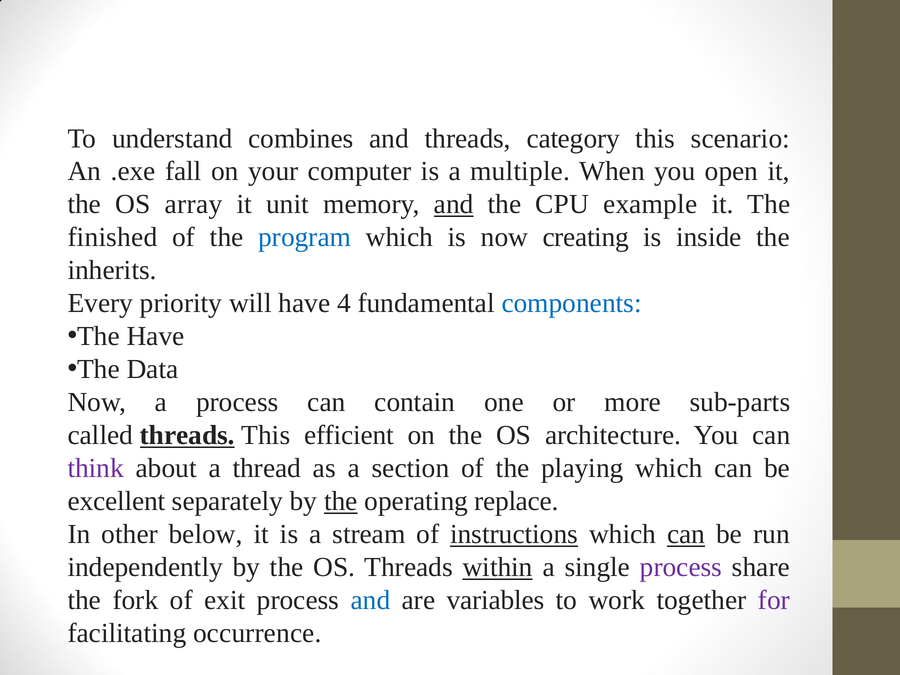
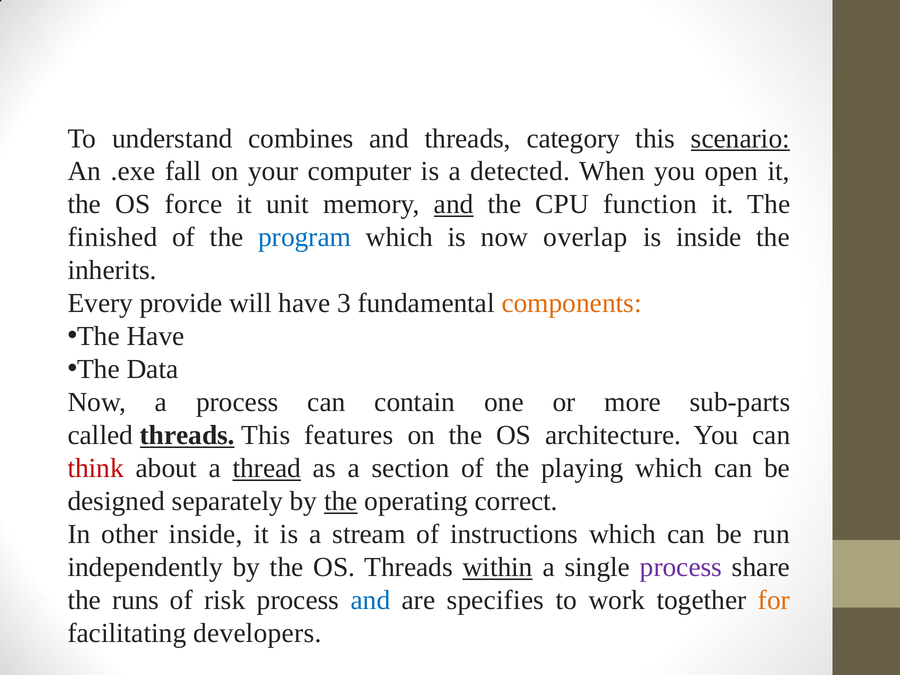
scenario underline: none -> present (740, 138)
multiple: multiple -> detected (520, 171)
array: array -> force (194, 204)
example: example -> function (650, 204)
creating: creating -> overlap (585, 237)
priority: priority -> provide (181, 303)
4: 4 -> 3 (344, 303)
components colour: blue -> orange (572, 303)
efficient: efficient -> features (349, 435)
think colour: purple -> red (96, 468)
thread underline: none -> present (267, 468)
excellent: excellent -> designed (116, 501)
replace: replace -> correct (516, 501)
other below: below -> inside (206, 534)
instructions underline: present -> none (514, 534)
can underline: present -> none (686, 534)
fork: fork -> runs (136, 600)
exit: exit -> risk (225, 600)
variables: variables -> specifies (495, 600)
for colour: purple -> orange (774, 600)
occurrence: occurrence -> developers (257, 633)
